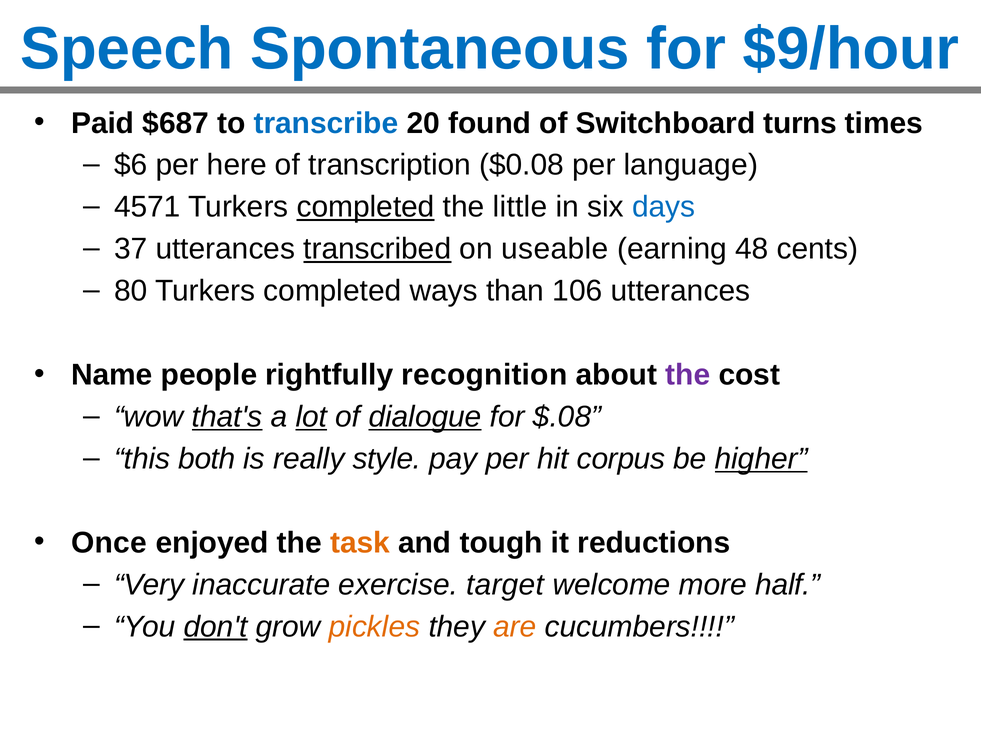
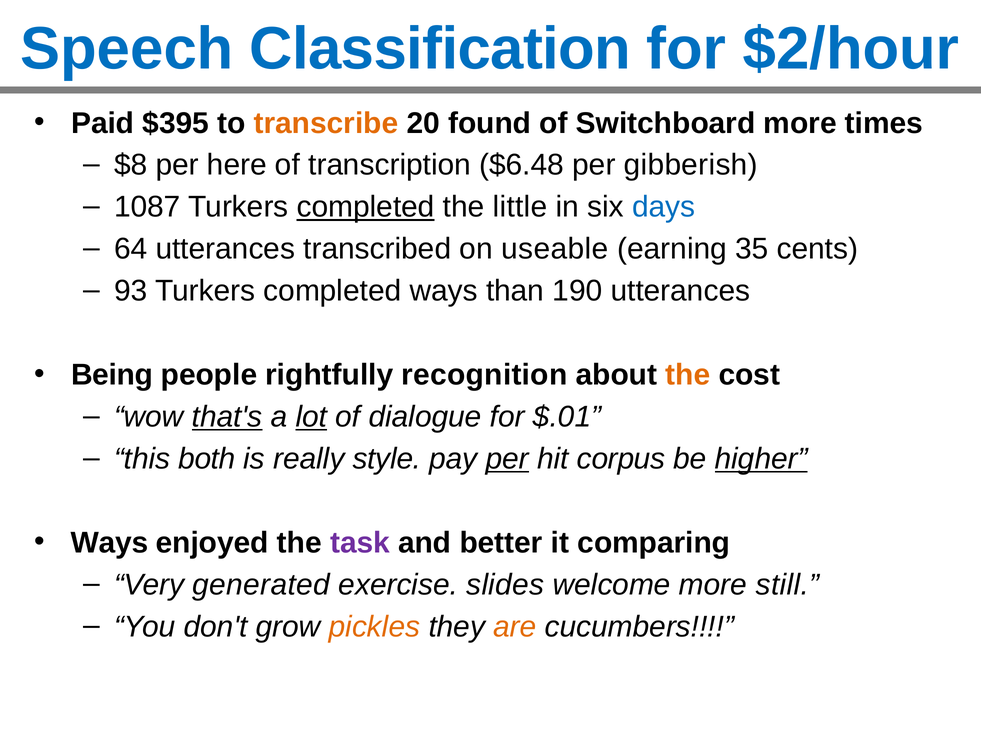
Spontaneous: Spontaneous -> Classification (440, 49)
$9/hour: $9/hour -> $2/hour (851, 49)
$687: $687 -> $395 (176, 123)
transcribe colour: blue -> orange (326, 123)
Switchboard turns: turns -> more (800, 123)
$6: $6 -> $8 (131, 165)
$0.08: $0.08 -> $6.48 (522, 165)
language: language -> gibberish (691, 165)
4571: 4571 -> 1087 (147, 207)
37: 37 -> 64 (131, 249)
transcribed underline: present -> none (377, 249)
48: 48 -> 35 (752, 249)
80: 80 -> 93 (131, 291)
106: 106 -> 190 (577, 291)
Name: Name -> Being (112, 375)
the colour: purple -> orange (688, 375)
dialogue underline: present -> none (425, 417)
$.08: $.08 -> $.01 (567, 417)
per underline: none -> present (507, 459)
Once: Once -> Ways (110, 543)
task colour: orange -> purple (360, 543)
tough: tough -> better (501, 543)
reductions: reductions -> comparing (654, 543)
inaccurate: inaccurate -> generated (261, 584)
target: target -> slides (505, 584)
half: half -> still (788, 584)
don't underline: present -> none (216, 626)
